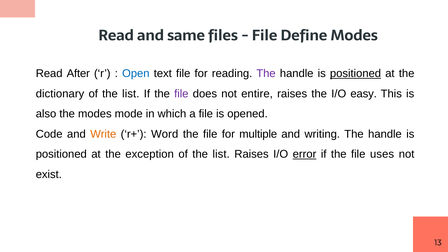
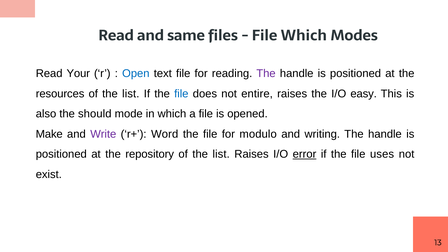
File Define: Define -> Which (304, 35)
After: After -> Your (78, 74)
positioned underline: present -> none (356, 74)
dictionary: dictionary -> resources (60, 94)
file colour: purple -> blue (181, 94)
the modes: modes -> should (95, 114)
Code: Code -> Make (49, 134)
Write colour: orange -> purple (103, 134)
multiple: multiple -> modulo (258, 134)
exception: exception -> repository (150, 154)
